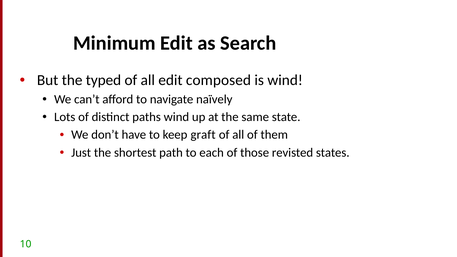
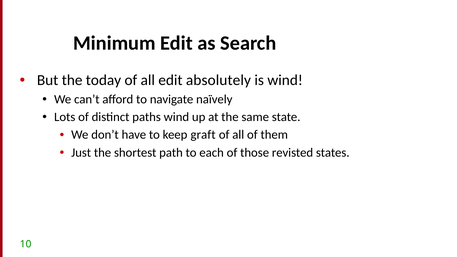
typed: typed -> today (103, 80)
composed: composed -> absolutely (218, 80)
